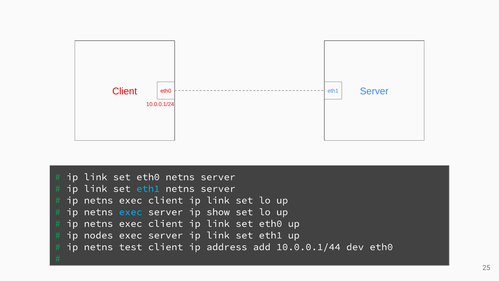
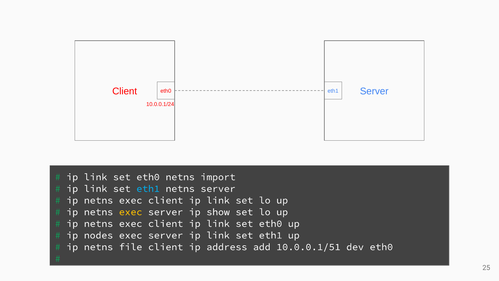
eth0 netns server: server -> import (218, 177)
exec colour: light blue -> yellow (131, 212)
test: test -> file (131, 247)
10.0.0.1/44: 10.0.0.1/44 -> 10.0.0.1/51 (308, 247)
